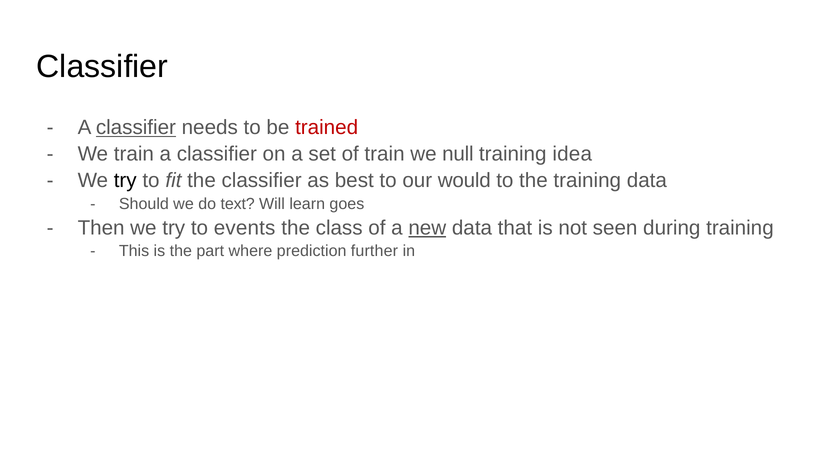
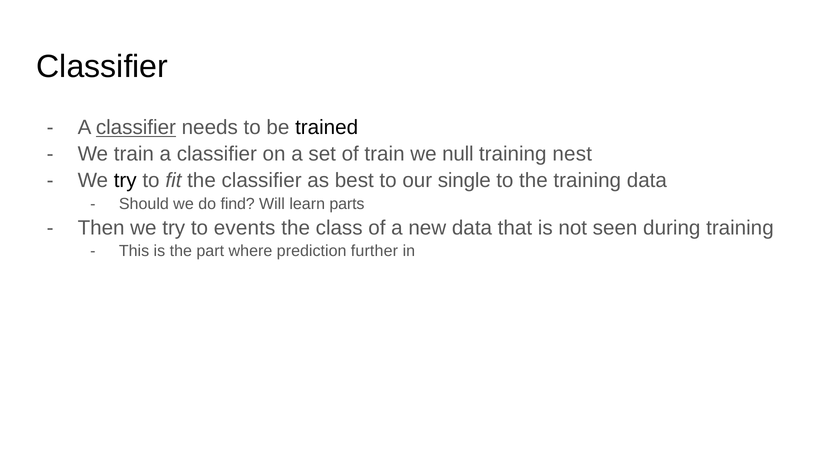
trained colour: red -> black (327, 128)
idea: idea -> nest (572, 154)
would: would -> single (464, 181)
text: text -> find (238, 204)
goes: goes -> parts (347, 204)
new underline: present -> none (427, 228)
